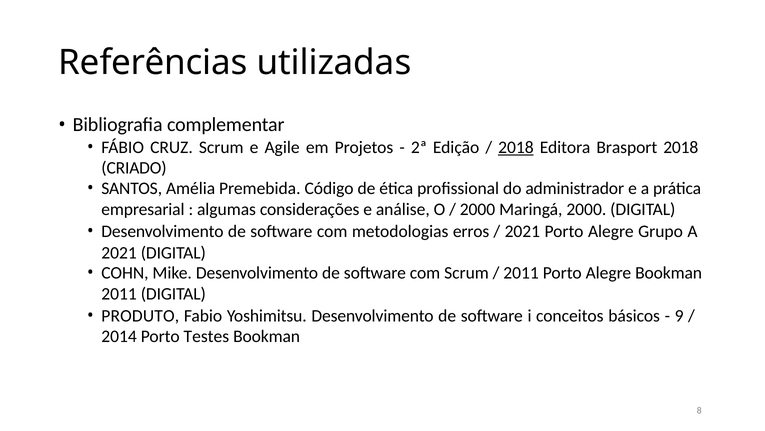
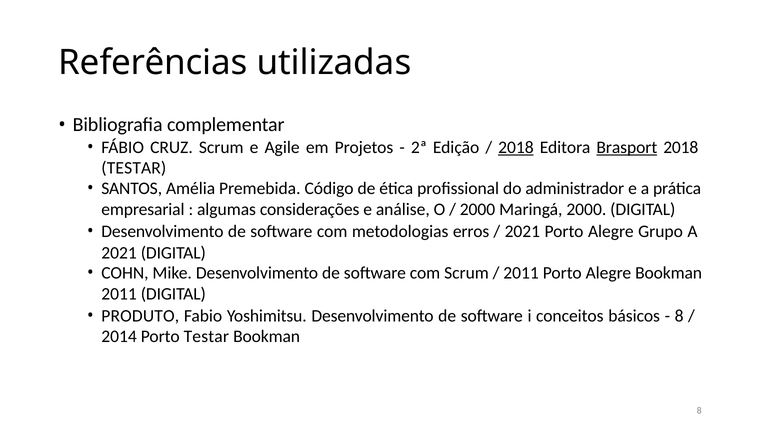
Brasport underline: none -> present (627, 147)
CRIADO: CRIADO -> TESTAR (134, 168)
9: 9 -> 8 (679, 315)
Porto Testes: Testes -> Testar (206, 336)
